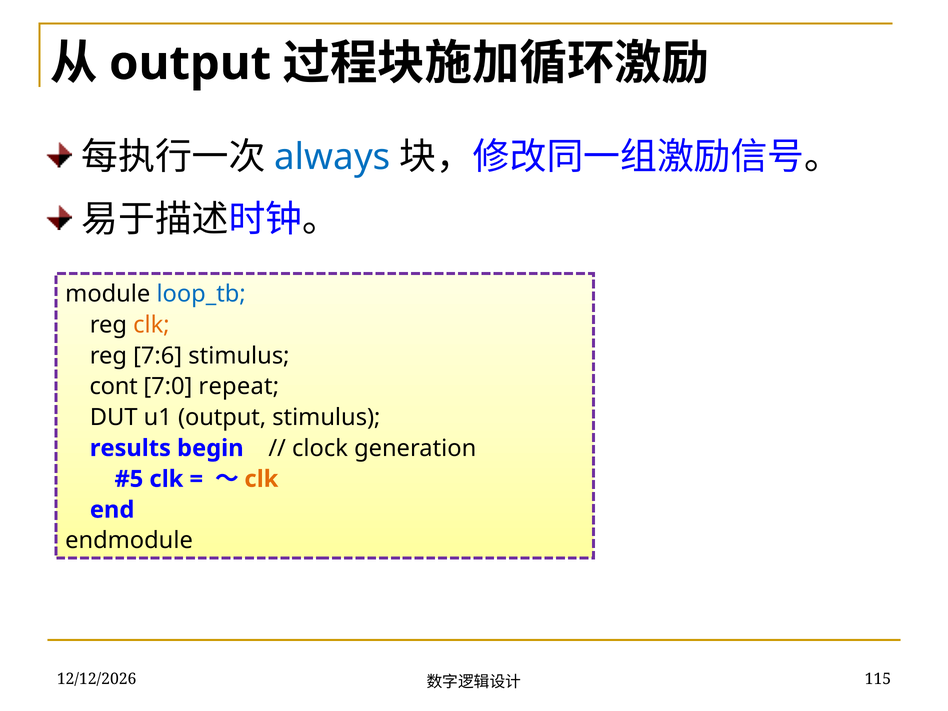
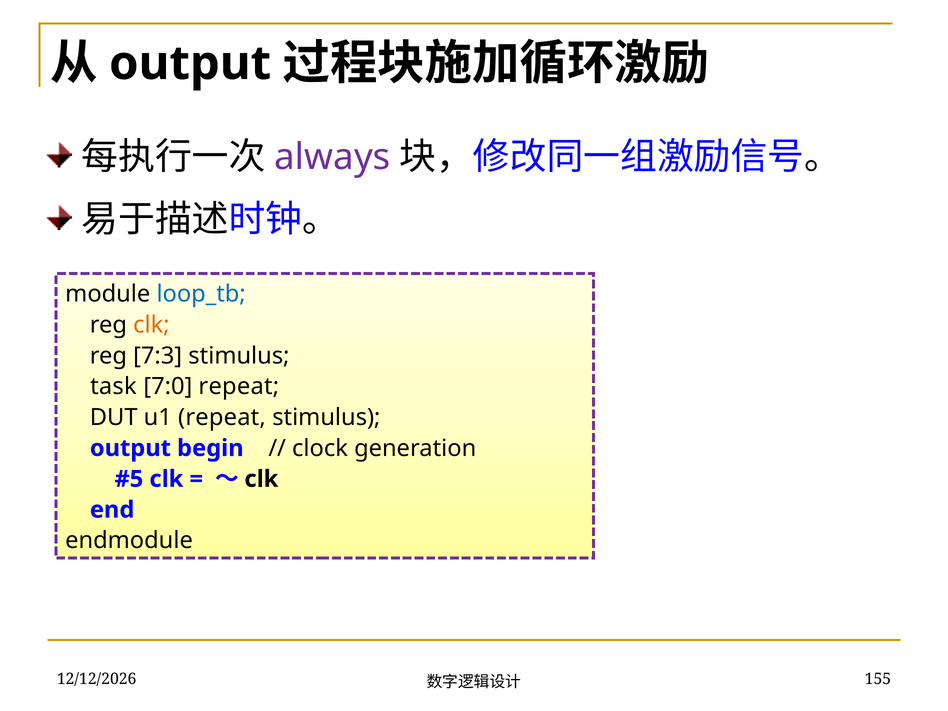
always colour: blue -> purple (332, 157)
7:6: 7:6 -> 7:3 (158, 356)
cont: cont -> task (113, 387)
u1 output: output -> repeat (222, 417)
results: results -> output (130, 448)
clk colour: orange -> black (261, 479)
115: 115 -> 155 (878, 679)
